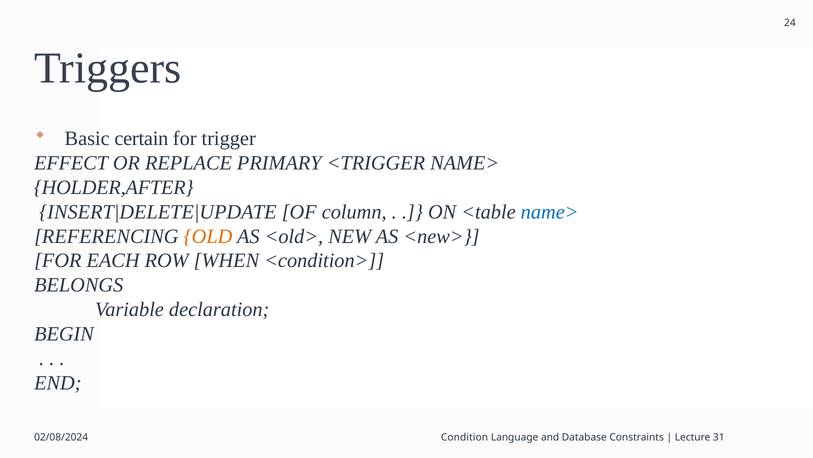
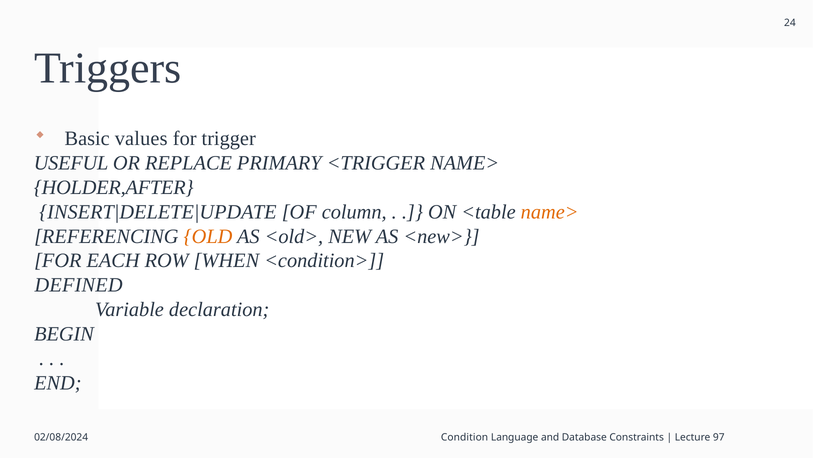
certain: certain -> values (141, 138)
EFFECT: EFFECT -> USEFUL (71, 163)
name> colour: blue -> orange (550, 212)
BELONGS: BELONGS -> DEFINED (79, 285)
31: 31 -> 97 (719, 437)
